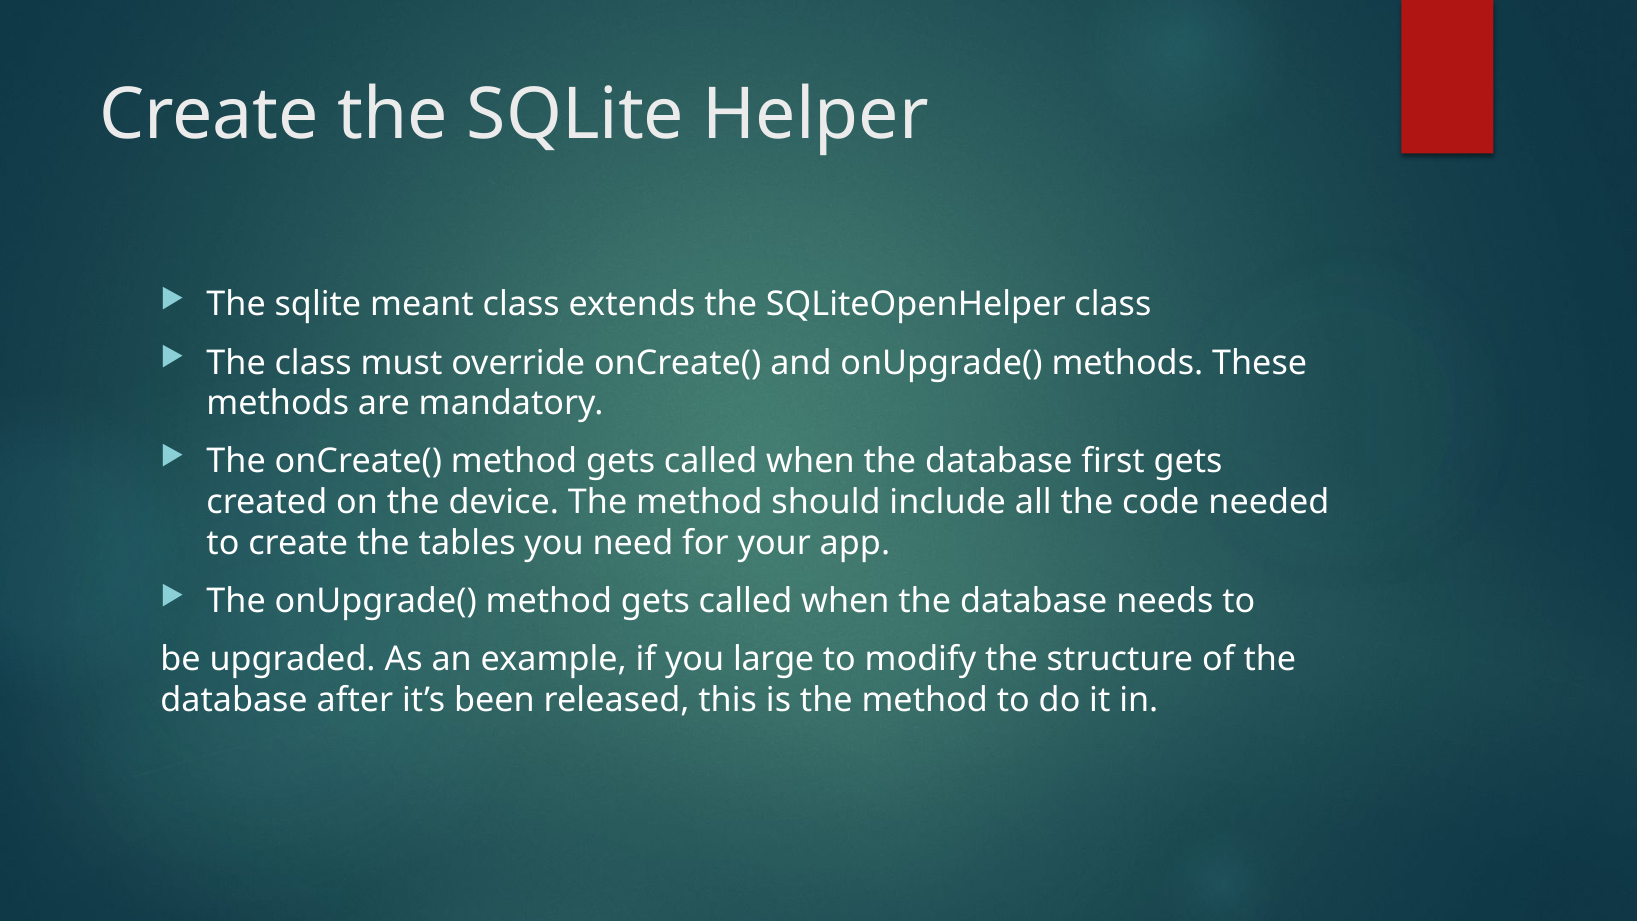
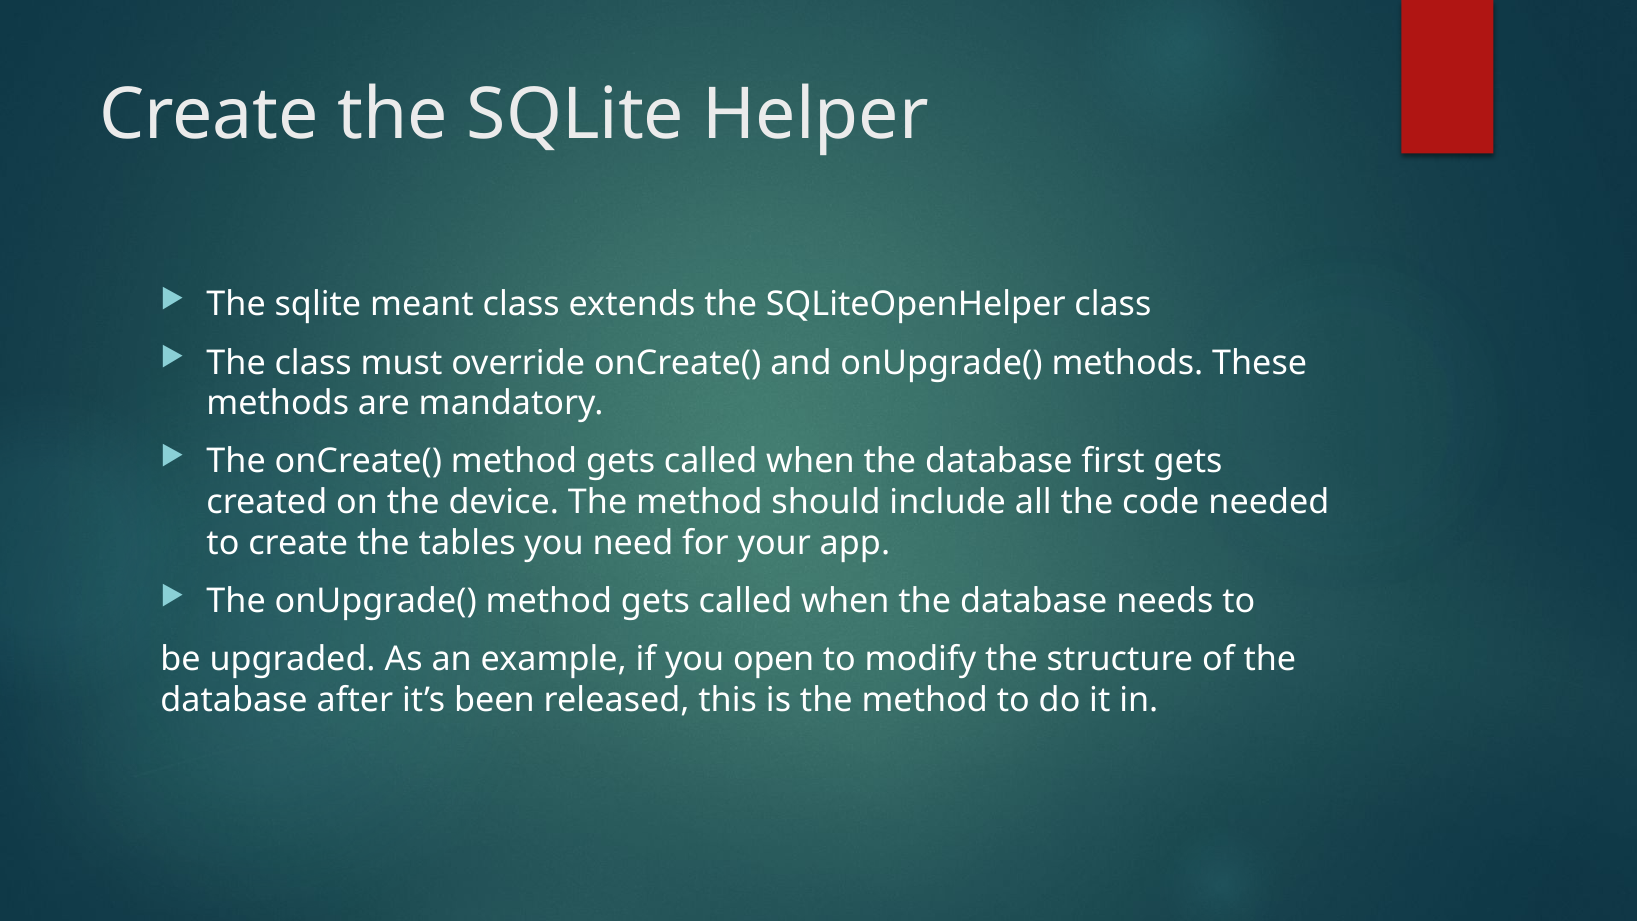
large: large -> open (774, 659)
